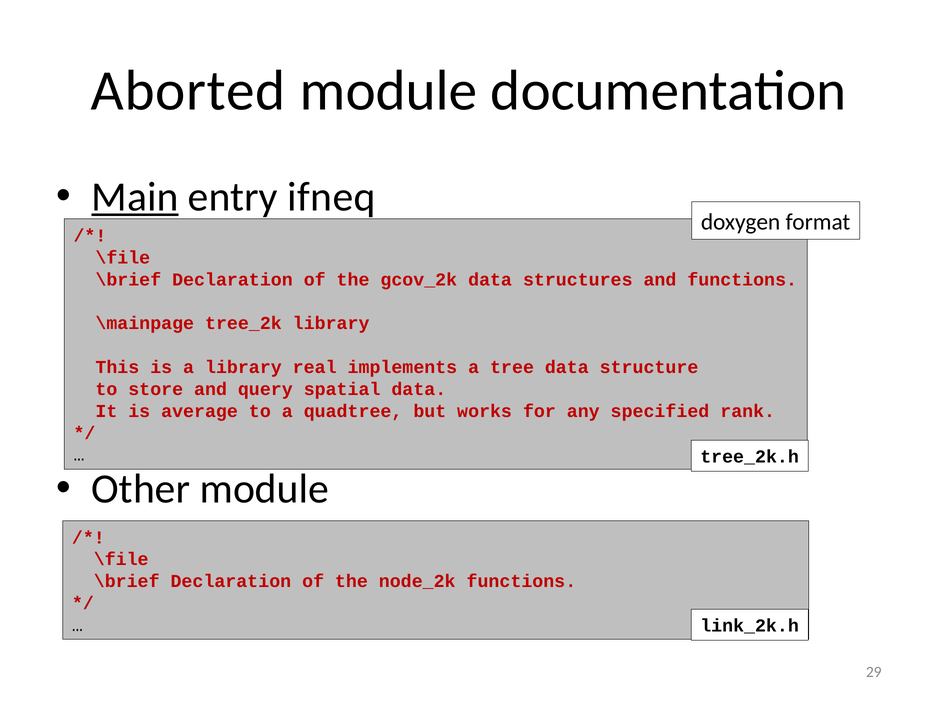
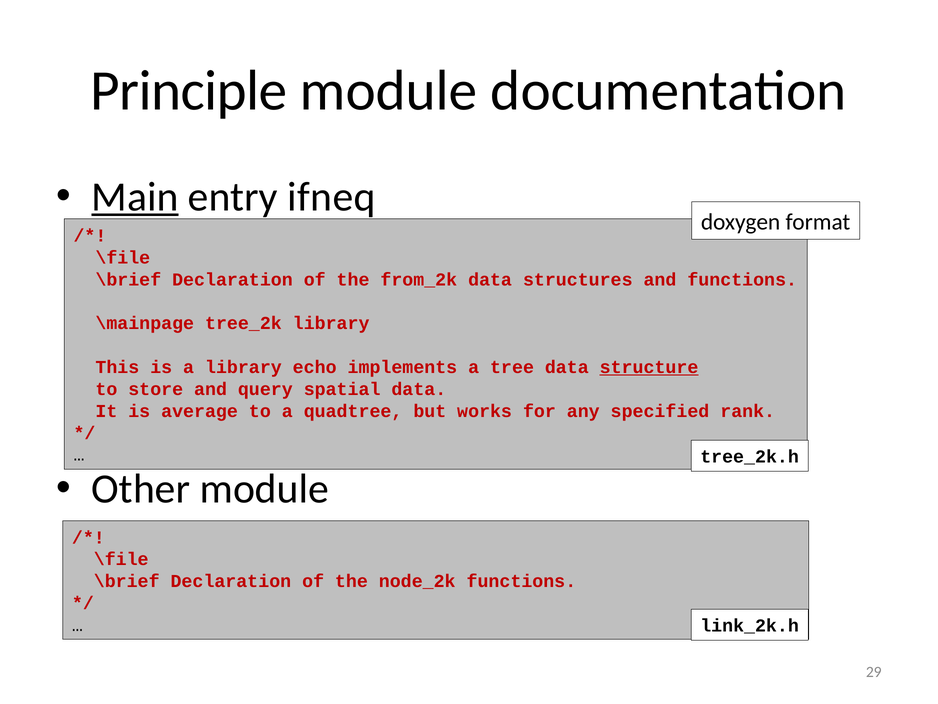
Aborted: Aborted -> Principle (189, 91)
gcov_2k: gcov_2k -> from_2k (419, 279)
real: real -> echo (315, 367)
structure underline: none -> present (649, 367)
